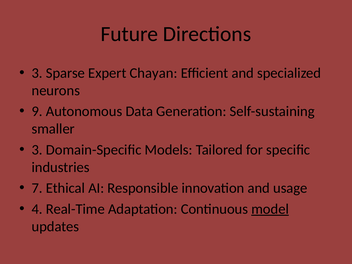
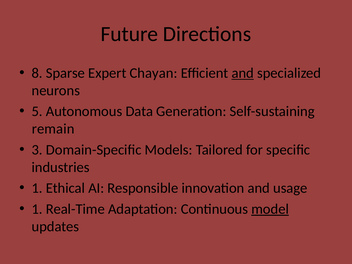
3: 3 -> 8 (37, 73)
and underline: none -> present (243, 73)
9: 9 -> 5 (37, 111)
smaller: smaller -> remain (53, 129)
7: 7 -> 1 (37, 188)
4: 4 -> 1 (37, 209)
